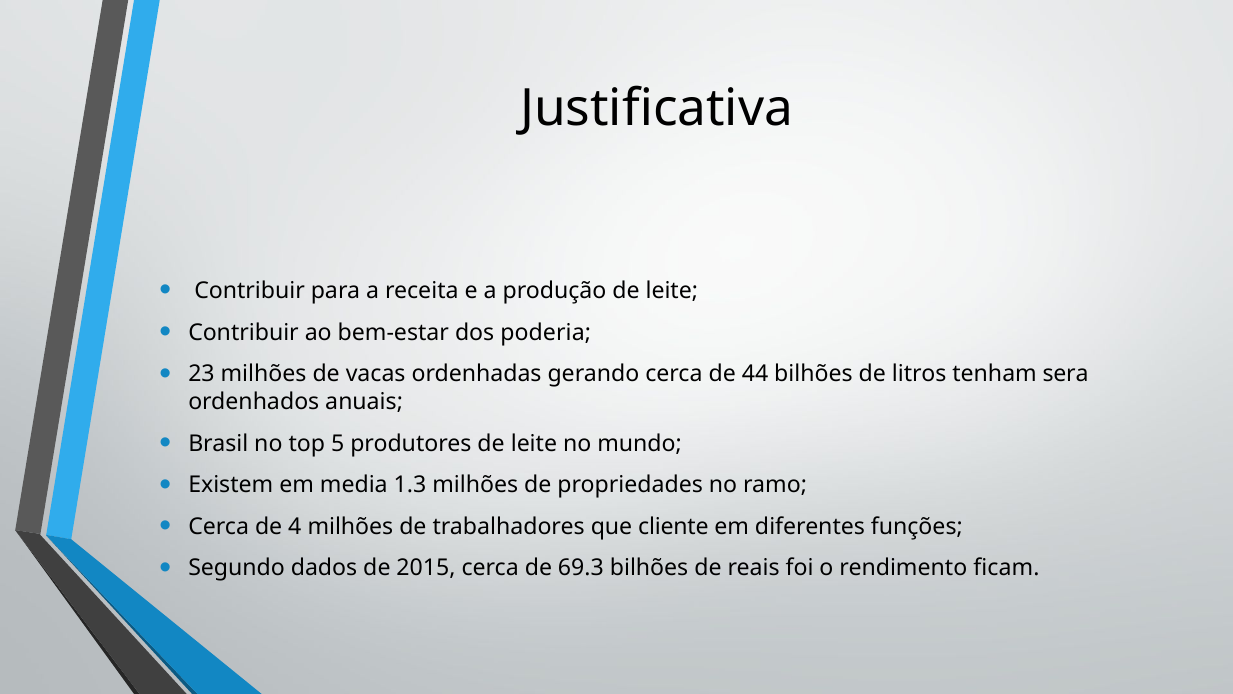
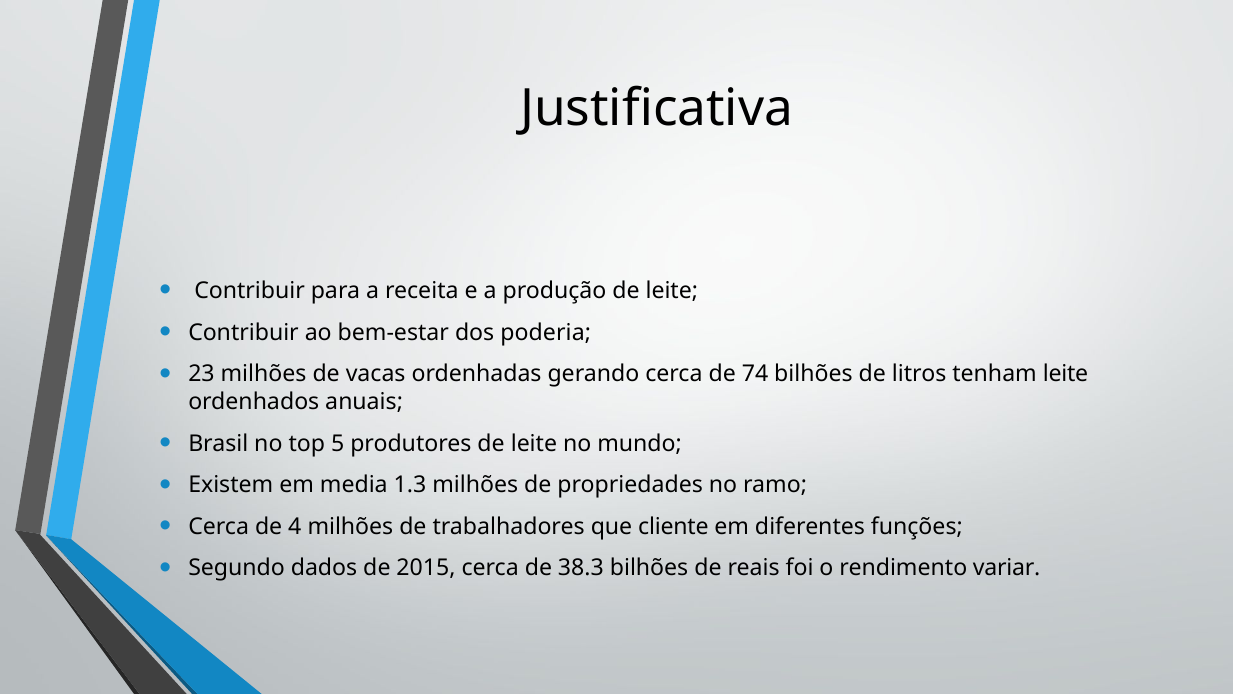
44: 44 -> 74 (755, 374)
tenham sera: sera -> leite (1066, 374)
69.3: 69.3 -> 38.3 (581, 568)
ficam: ficam -> variar (1007, 568)
